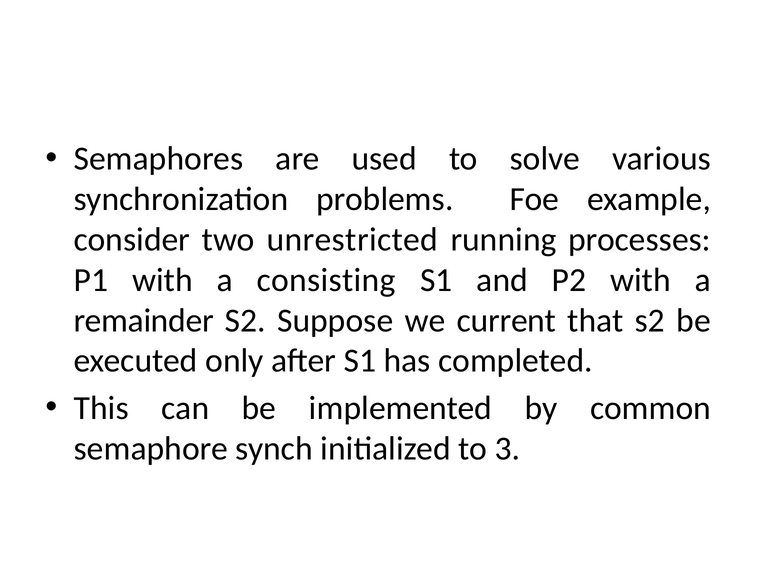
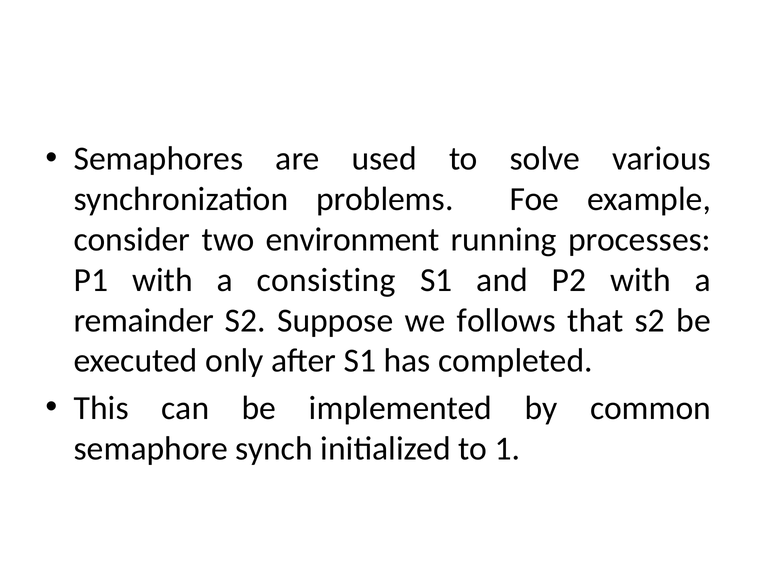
unrestricted: unrestricted -> environment (353, 240)
current: current -> follows (506, 320)
3: 3 -> 1 (507, 448)
